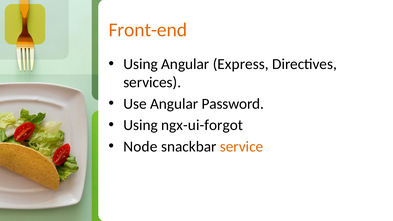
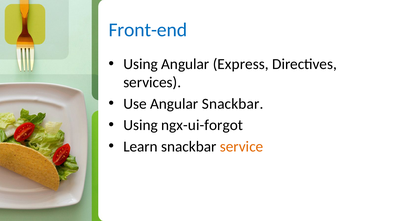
Front-end colour: orange -> blue (148, 30)
Angular Password: Password -> Snackbar (233, 104)
Node: Node -> Learn (141, 147)
